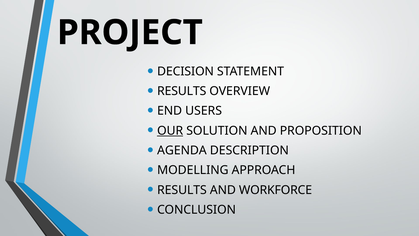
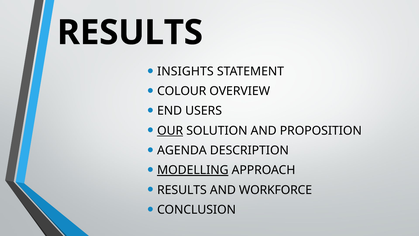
PROJECT: PROJECT -> RESULTS (130, 33)
DECISION: DECISION -> INSIGHTS (185, 71)
RESULTS: RESULTS -> COLOUR (182, 91)
MODELLING underline: none -> present (193, 170)
